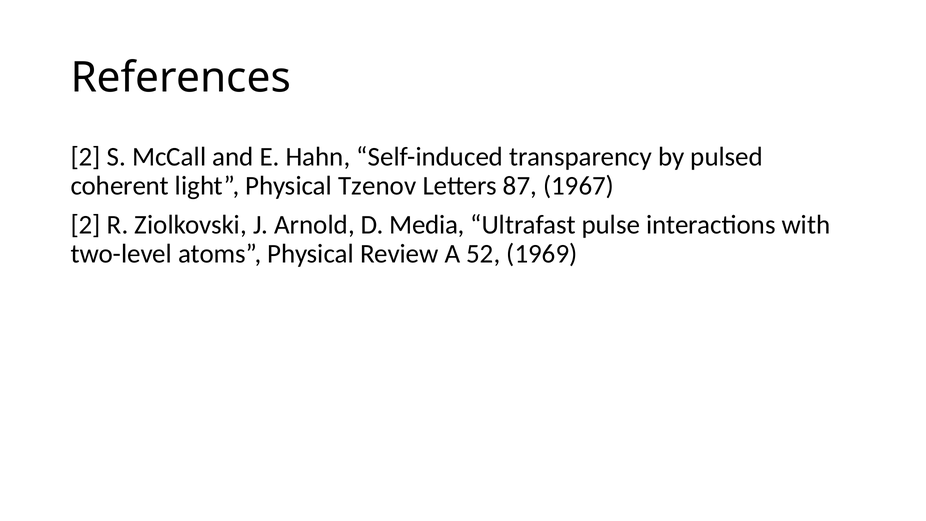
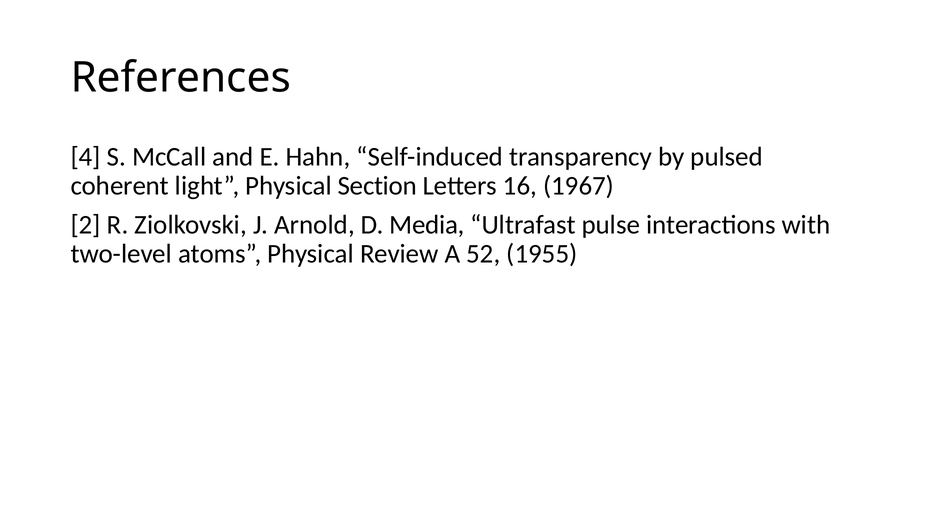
2: 2 -> 4 (86, 157)
Tzenov: Tzenov -> Section (377, 186)
87: 87 -> 16 (520, 186)
1969: 1969 -> 1955 (542, 254)
